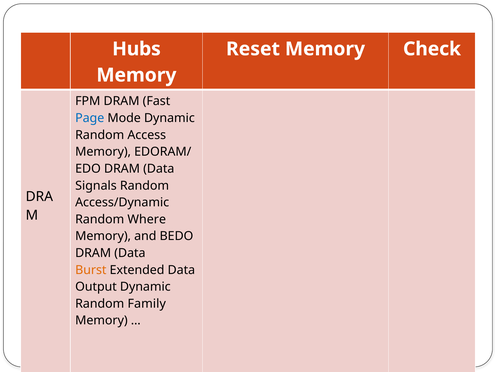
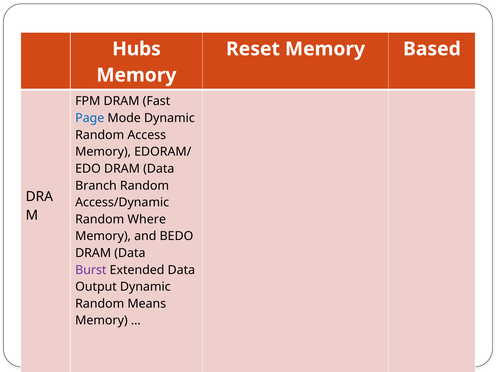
Check: Check -> Based (432, 49)
Signals: Signals -> Branch (96, 186)
Burst colour: orange -> purple (91, 270)
Family: Family -> Means (147, 304)
